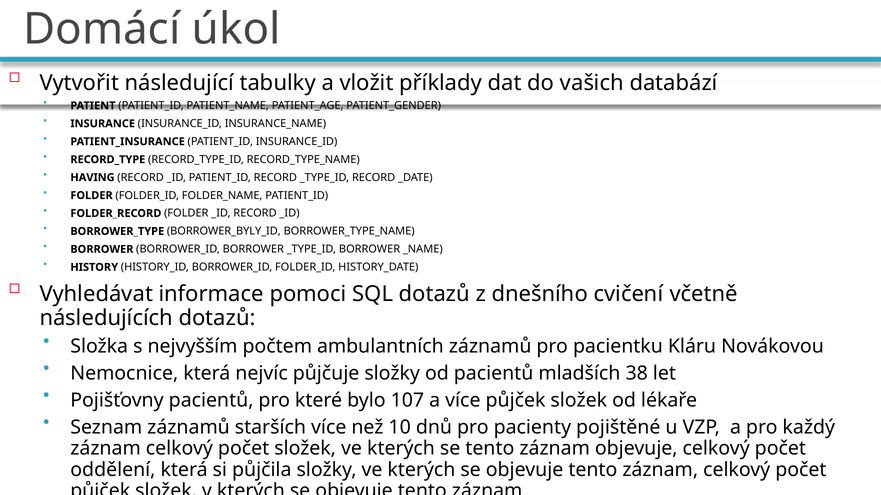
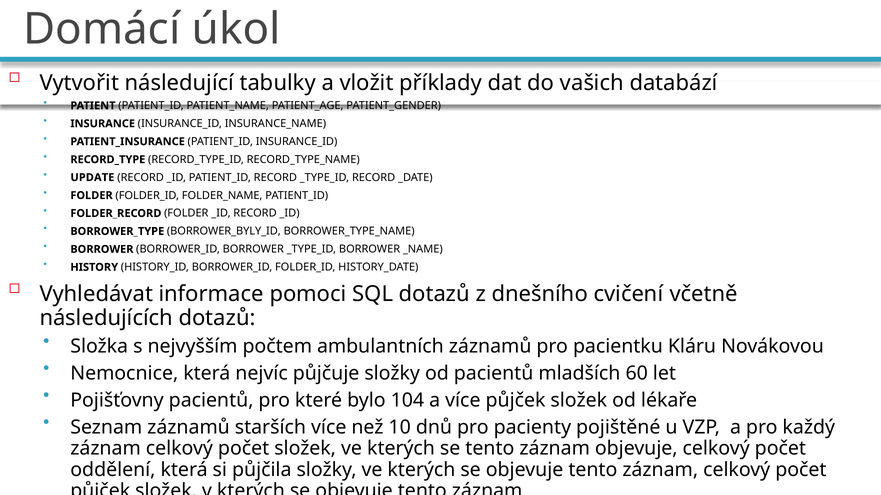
HAVING: HAVING -> UPDATE (92, 178)
38: 38 -> 60 (637, 374)
107: 107 -> 104 (407, 401)
